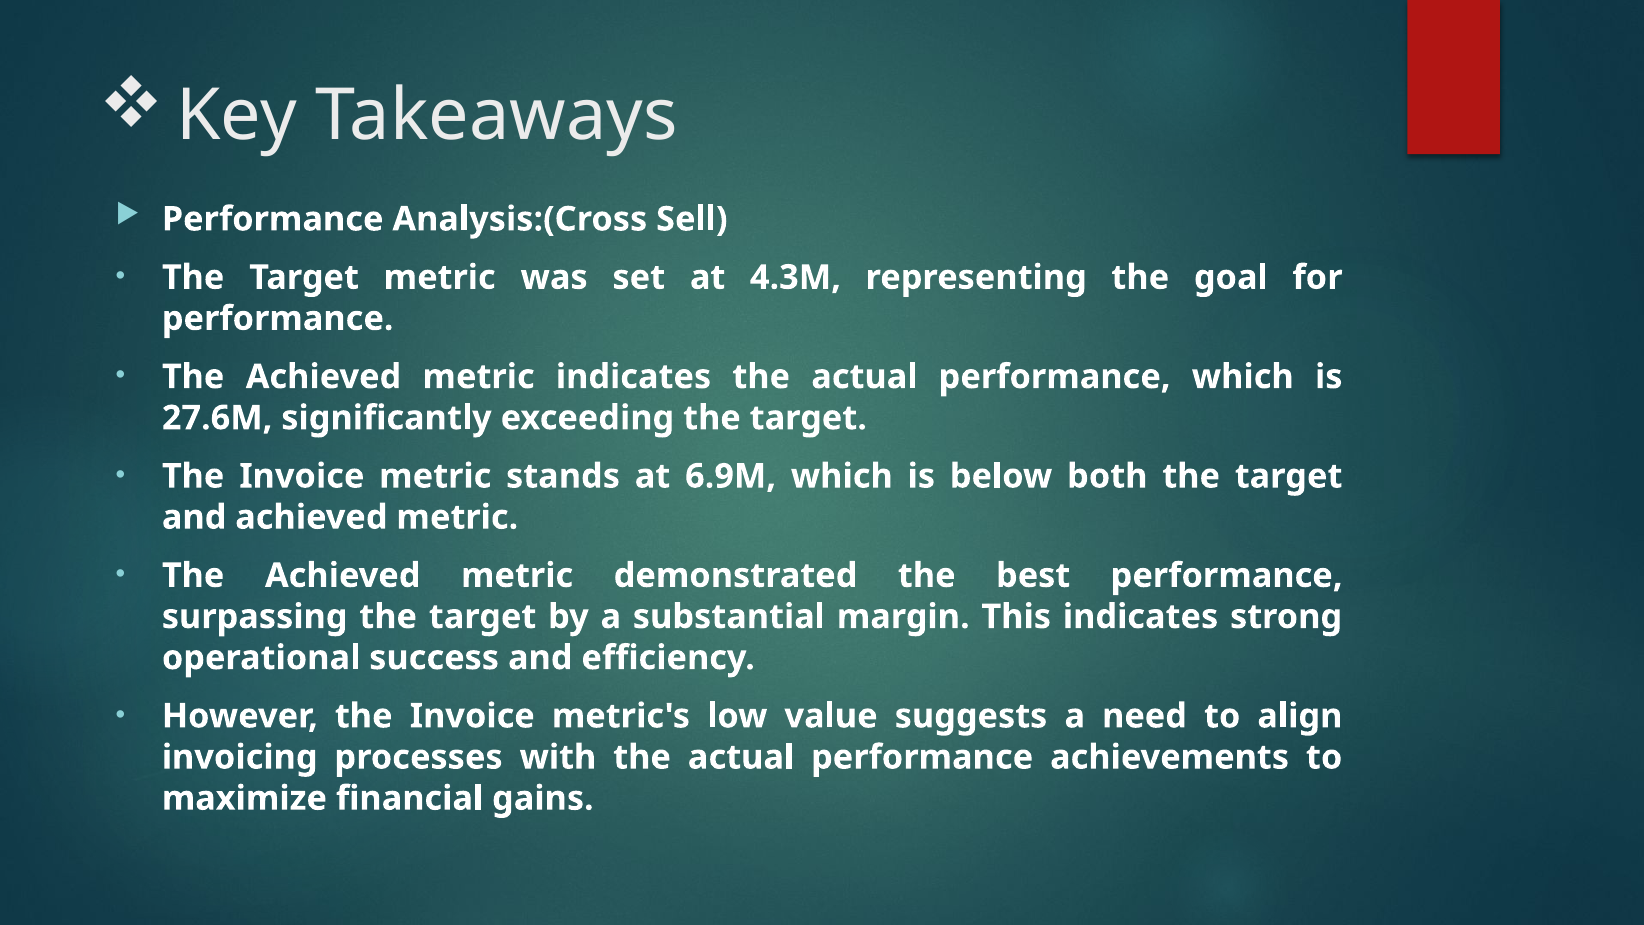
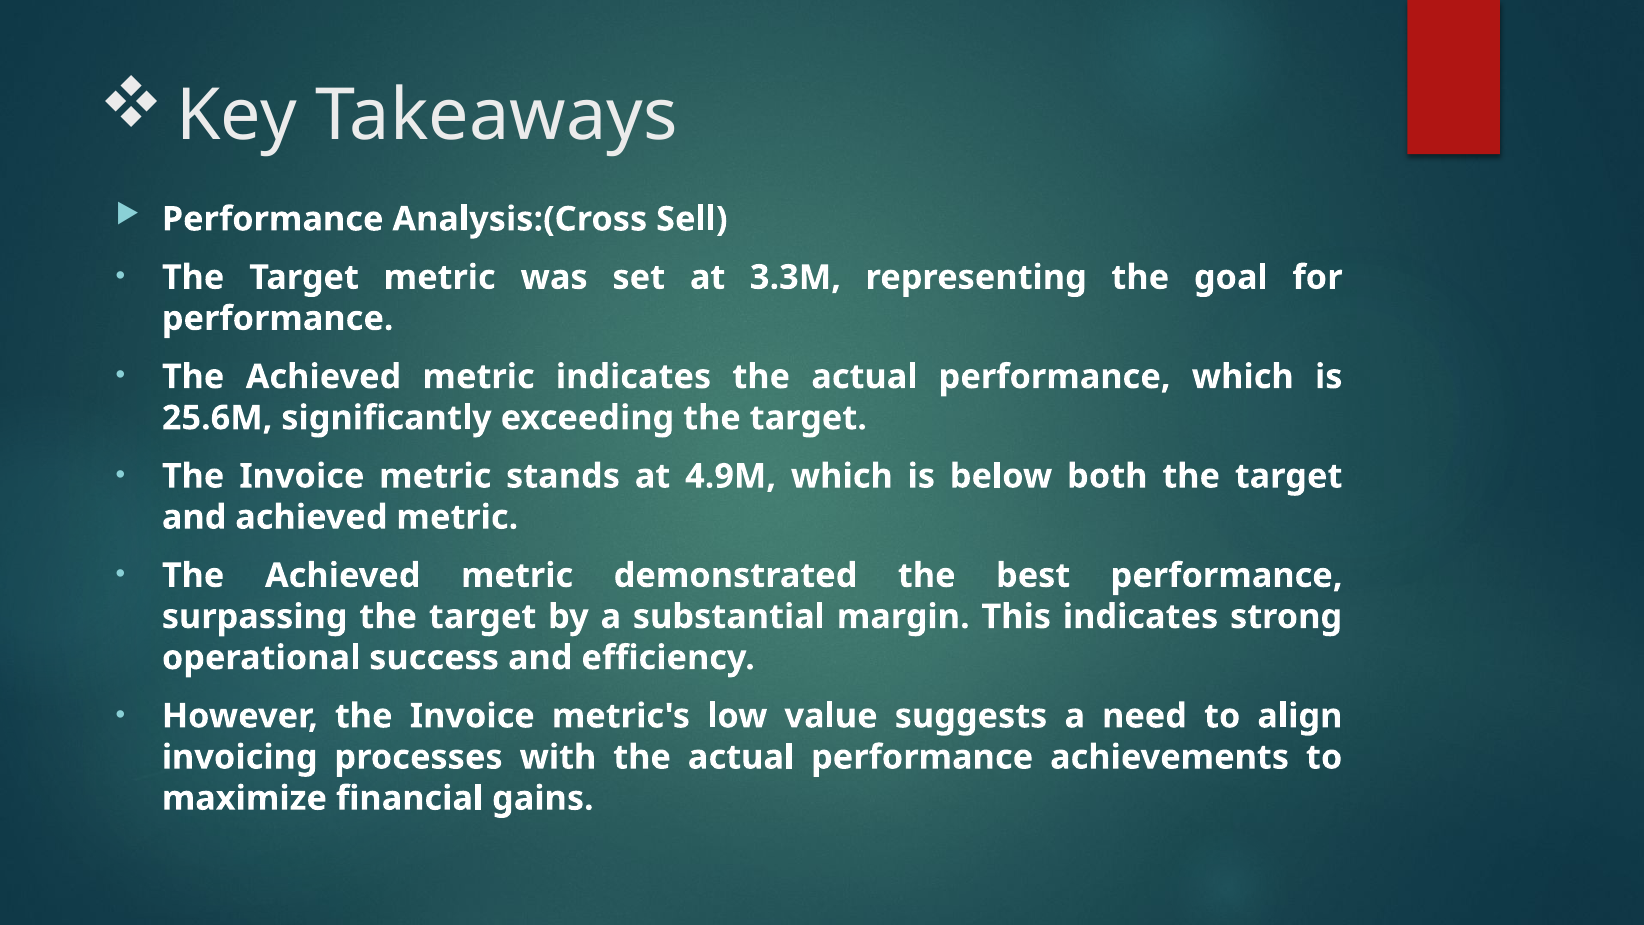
4.3M: 4.3M -> 3.3M (795, 277)
27.6M: 27.6M -> 25.6M (217, 418)
6.9M: 6.9M -> 4.9M (731, 476)
